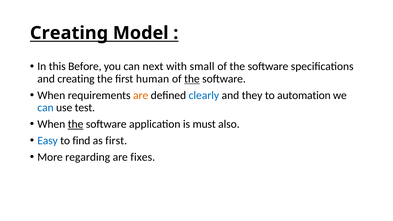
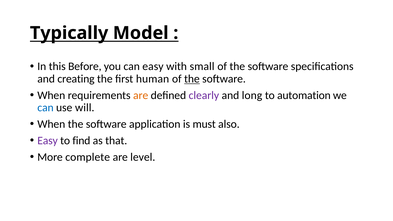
Creating: Creating -> Typically (69, 33)
can next: next -> easy (153, 66)
clearly colour: blue -> purple (204, 95)
they: they -> long (252, 95)
test: test -> will (85, 108)
the underline: present -> none (76, 124)
Easy colour: blue -> purple (48, 141)
as first: first -> that (116, 141)
regarding: regarding -> complete (88, 157)
fixes: fixes -> level (143, 157)
